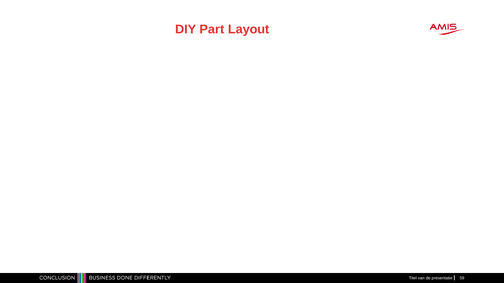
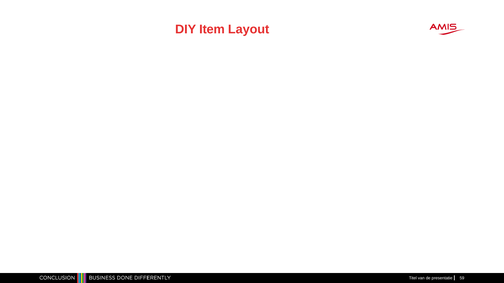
Part: Part -> Item (212, 29)
